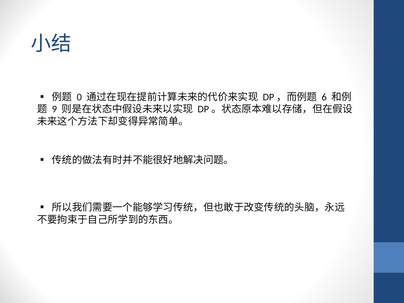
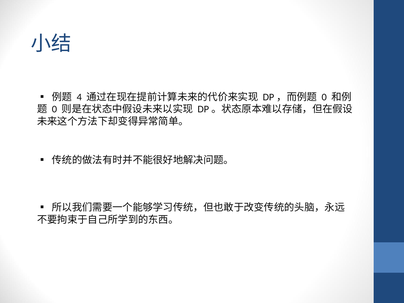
0: 0 -> 4 (79, 97)
6: 6 -> 0 (324, 97)
9: 9 -> 0 (54, 109)
